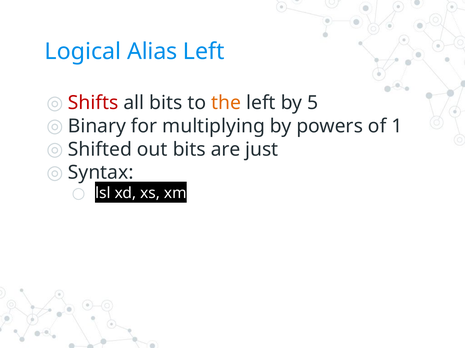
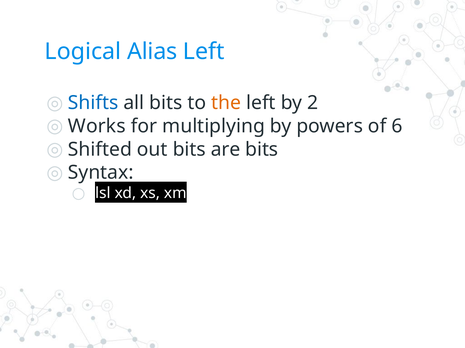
Shifts colour: red -> blue (93, 103)
5: 5 -> 2 (313, 103)
Binary: Binary -> Works (97, 126)
1: 1 -> 6 (397, 126)
are just: just -> bits (262, 150)
